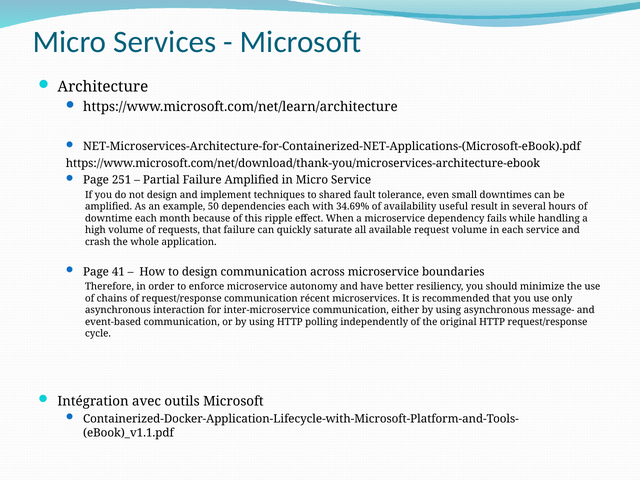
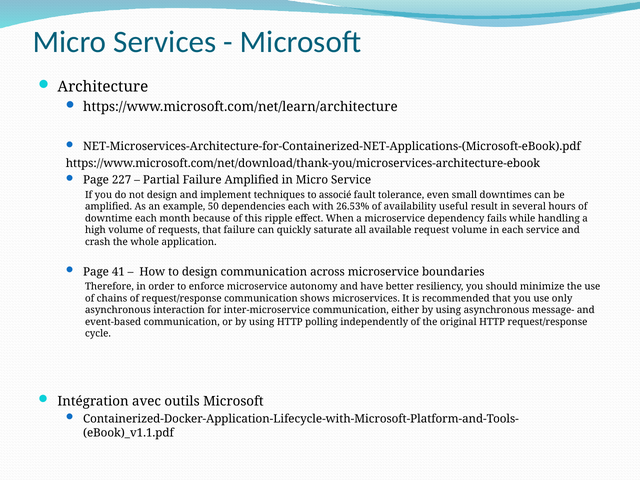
251: 251 -> 227 (122, 180)
shared: shared -> associé (335, 195)
34.69%: 34.69% -> 26.53% (353, 207)
récent: récent -> shows (315, 298)
